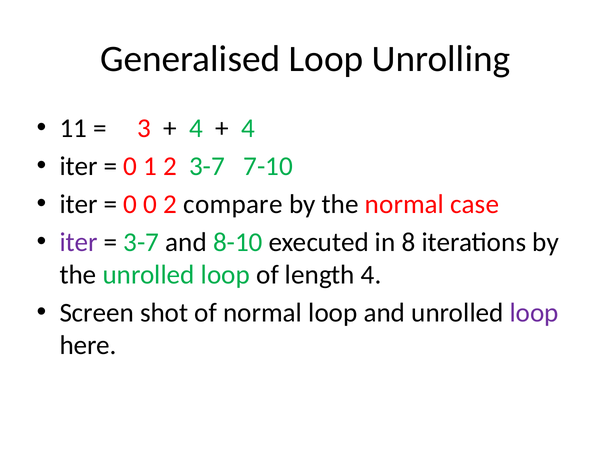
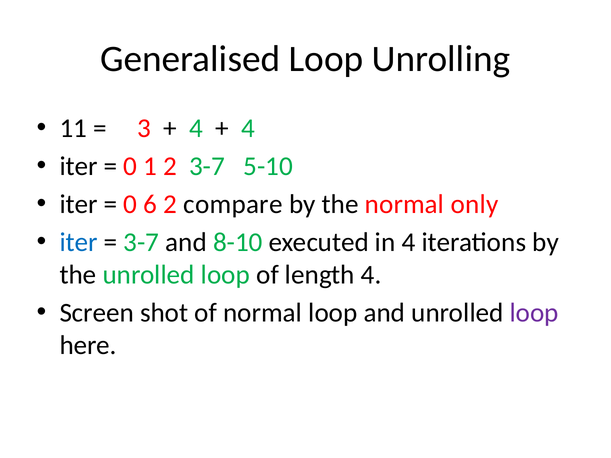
7-10: 7-10 -> 5-10 (268, 166)
0 0: 0 -> 6 (150, 204)
case: case -> only (474, 204)
iter colour: purple -> blue (79, 242)
in 8: 8 -> 4 (409, 242)
